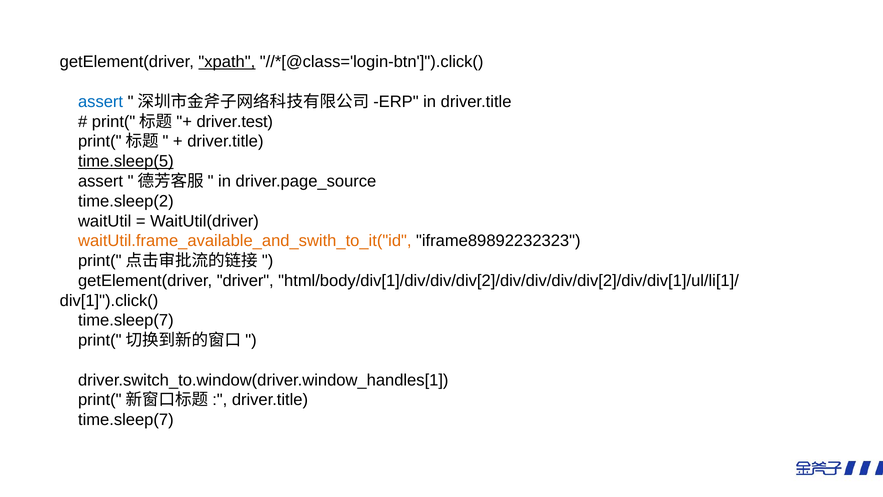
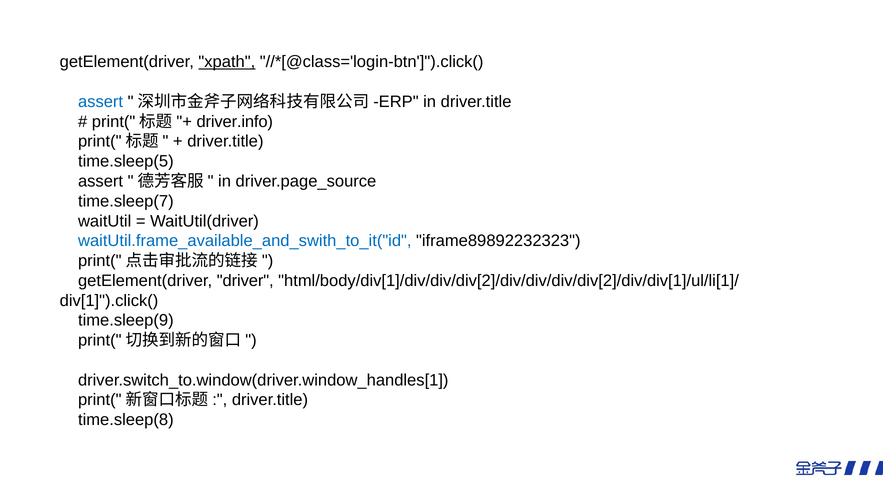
driver.test: driver.test -> driver.info (235, 122)
time.sleep(5 underline: present -> none (126, 161)
time.sleep(2: time.sleep(2 -> time.sleep(7 (126, 201)
waitUtil.frame_available_and_swith_to_it("id colour: orange -> blue (245, 241)
time.sleep(7: time.sleep(7 -> time.sleep(9 (126, 320)
time.sleep(7: time.sleep(7 -> time.sleep(8 (126, 420)
